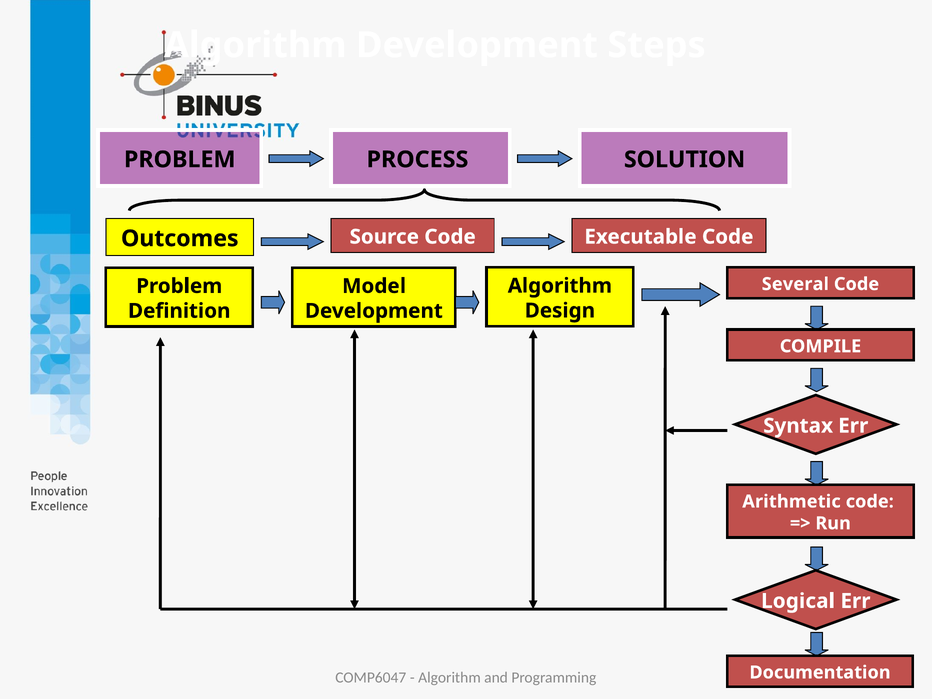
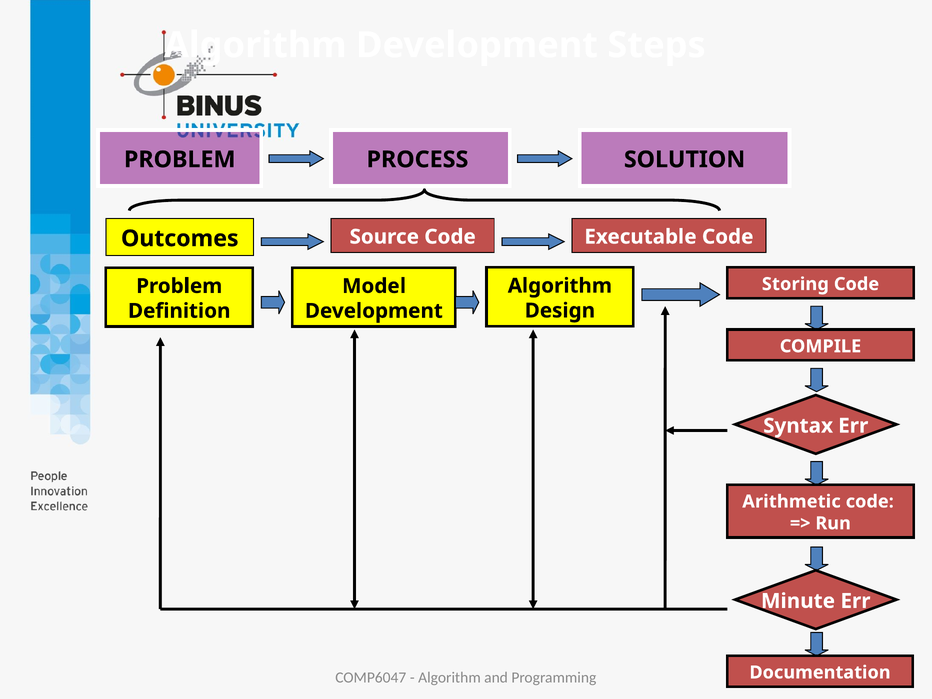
Several: Several -> Storing (795, 284)
Logical: Logical -> Minute (798, 601)
